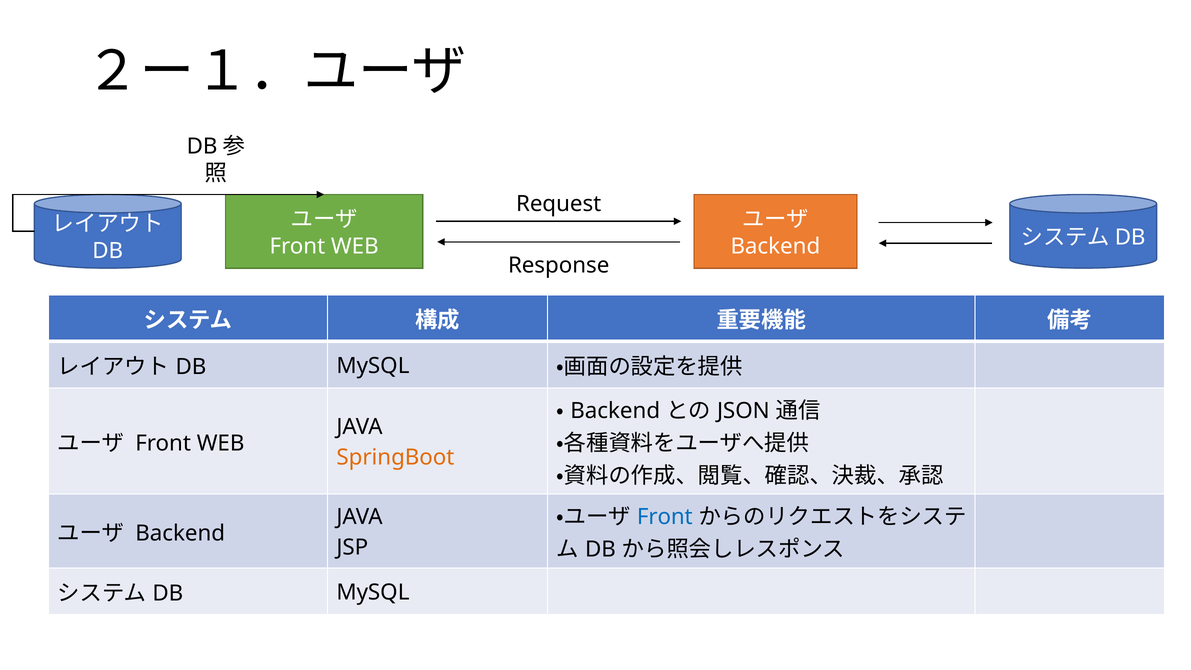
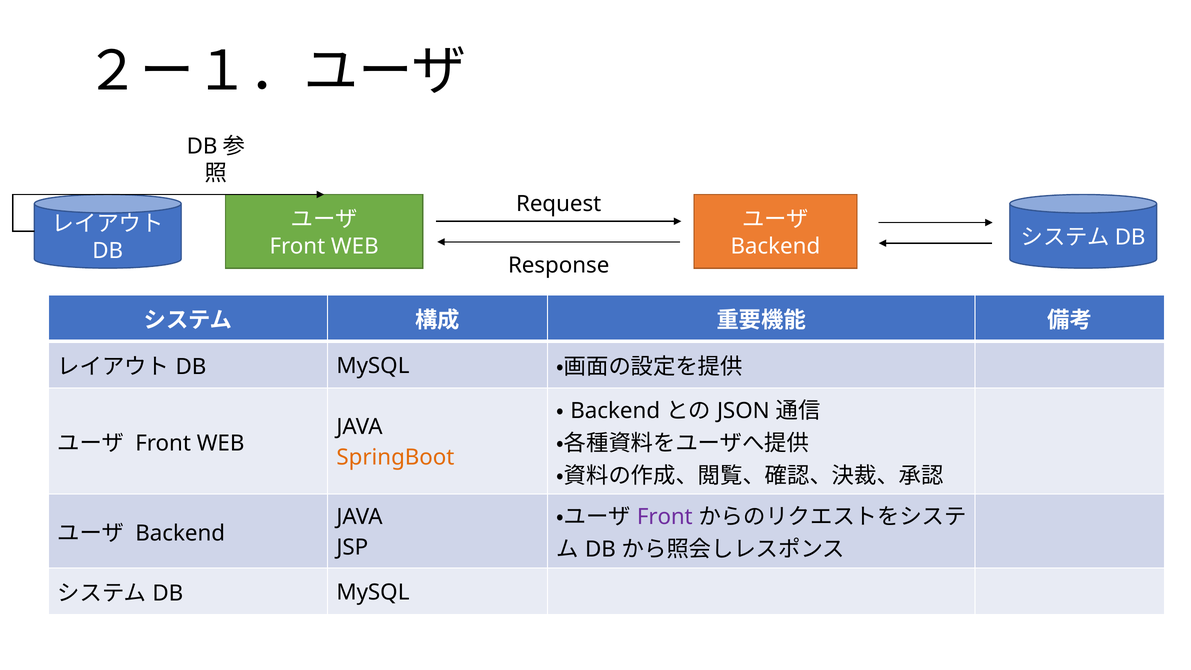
Front colour: blue -> purple (665, 517)
